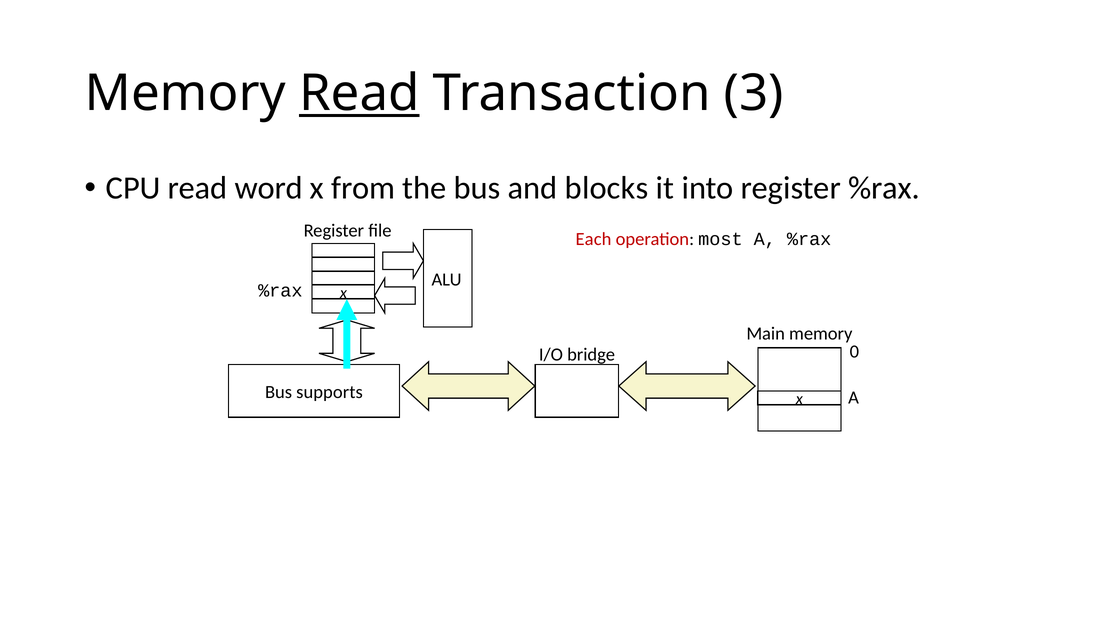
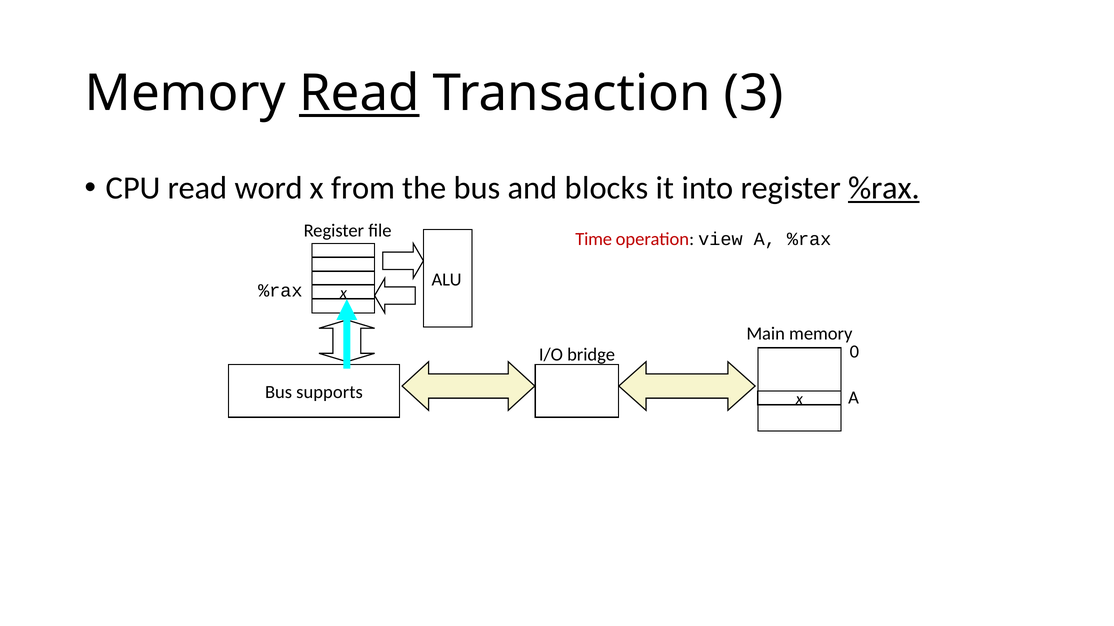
%rax underline: none -> present (884, 188)
Each: Each -> Time (594, 239)
most: most -> view (720, 239)
